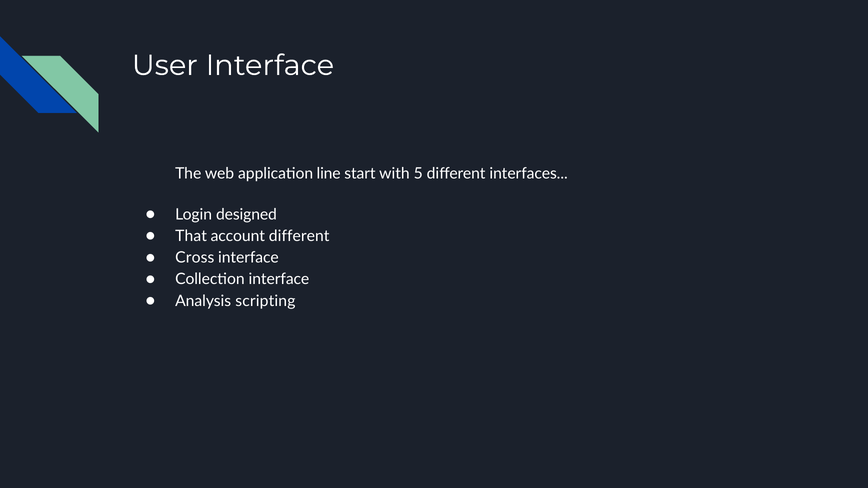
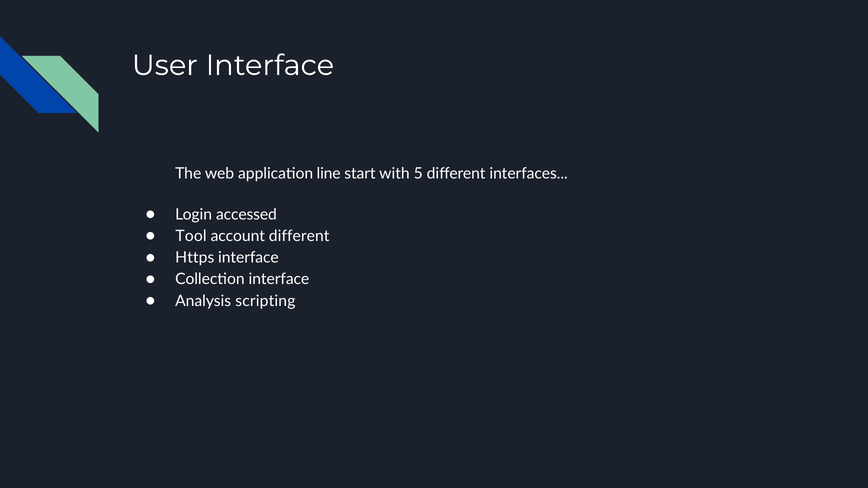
designed: designed -> accessed (246, 214)
That: That -> Tool (191, 236)
Cross: Cross -> Https (195, 258)
